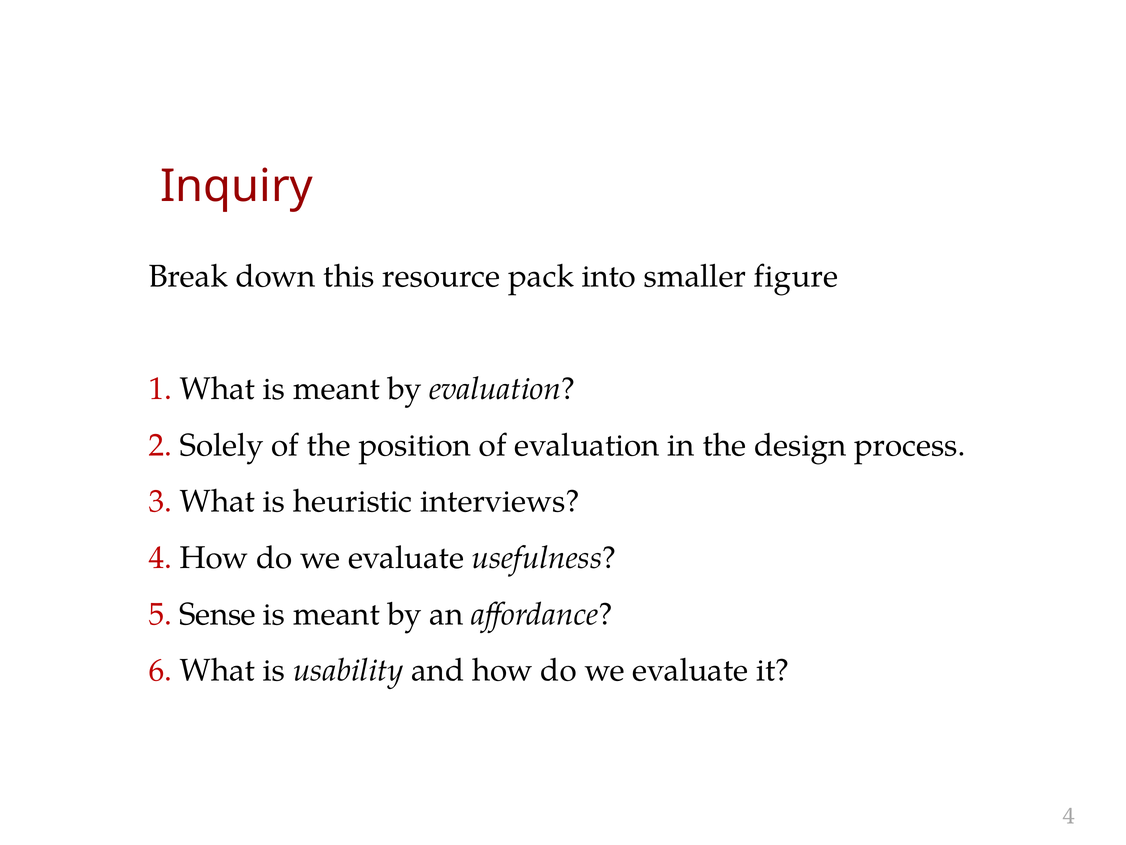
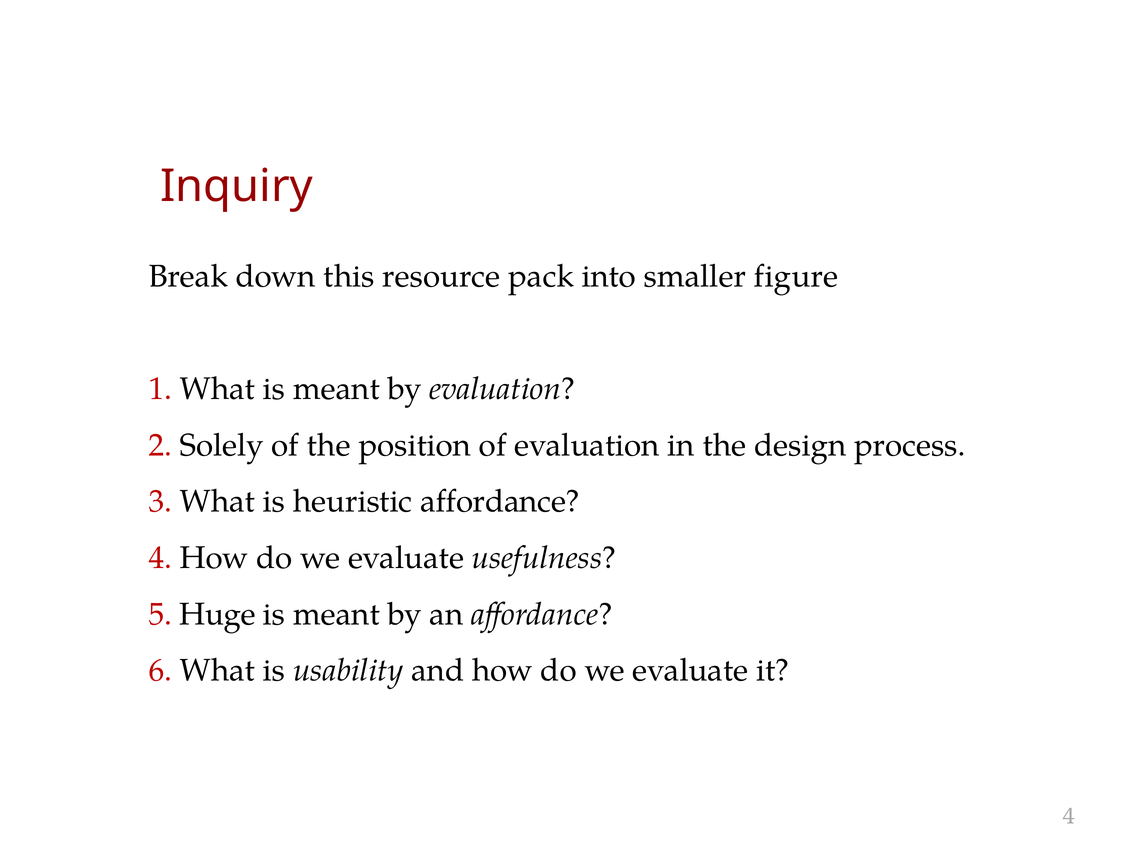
heuristic interviews: interviews -> affordance (500, 501)
Sense: Sense -> Huge (218, 614)
